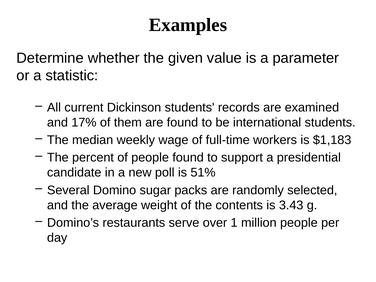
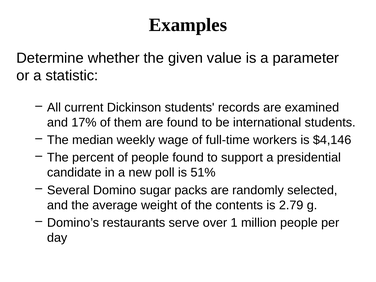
$1,183: $1,183 -> $4,146 (332, 140)
3.43: 3.43 -> 2.79 (291, 205)
